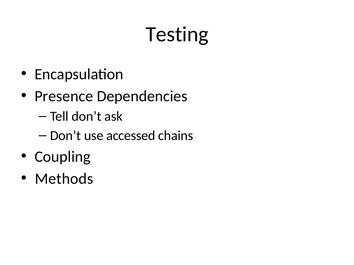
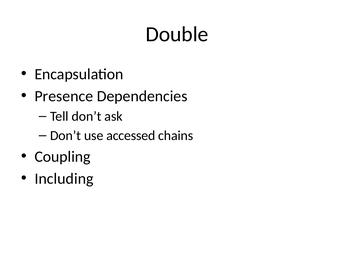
Testing: Testing -> Double (177, 34)
Methods: Methods -> Including (64, 179)
